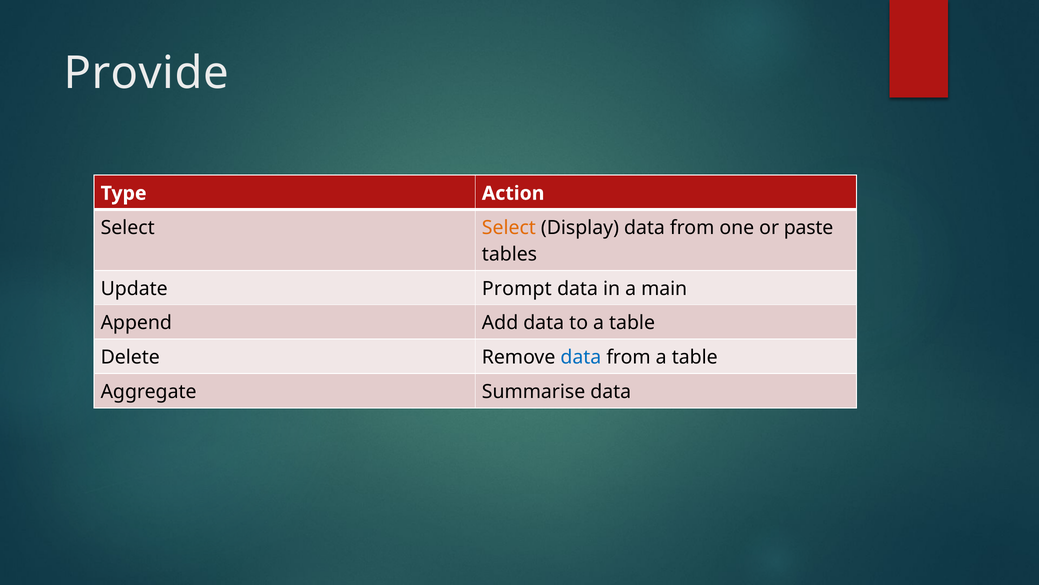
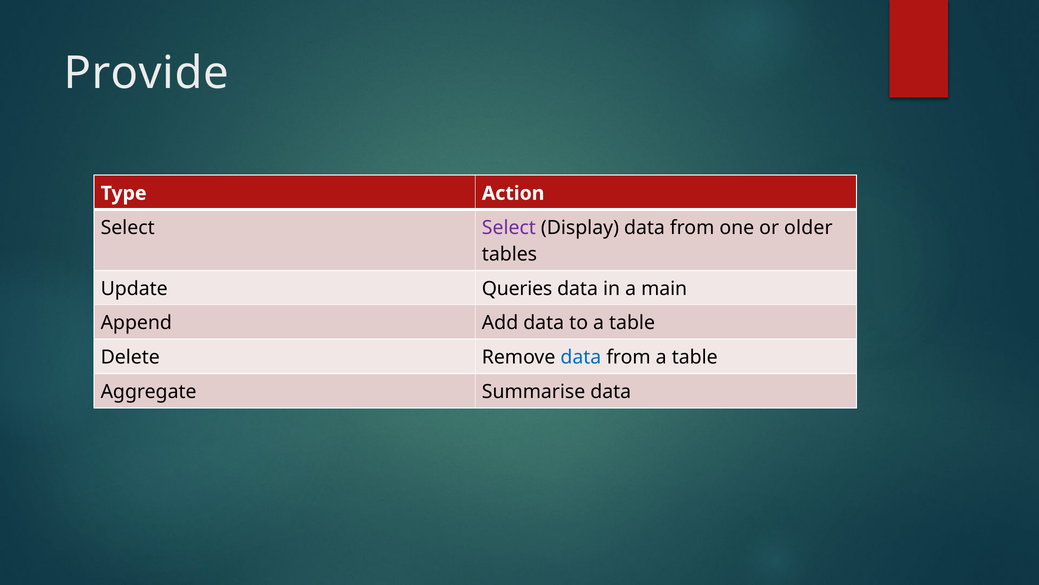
Select colour: orange -> purple (509, 227)
paste: paste -> older (808, 227)
Prompt: Prompt -> Queries (517, 288)
